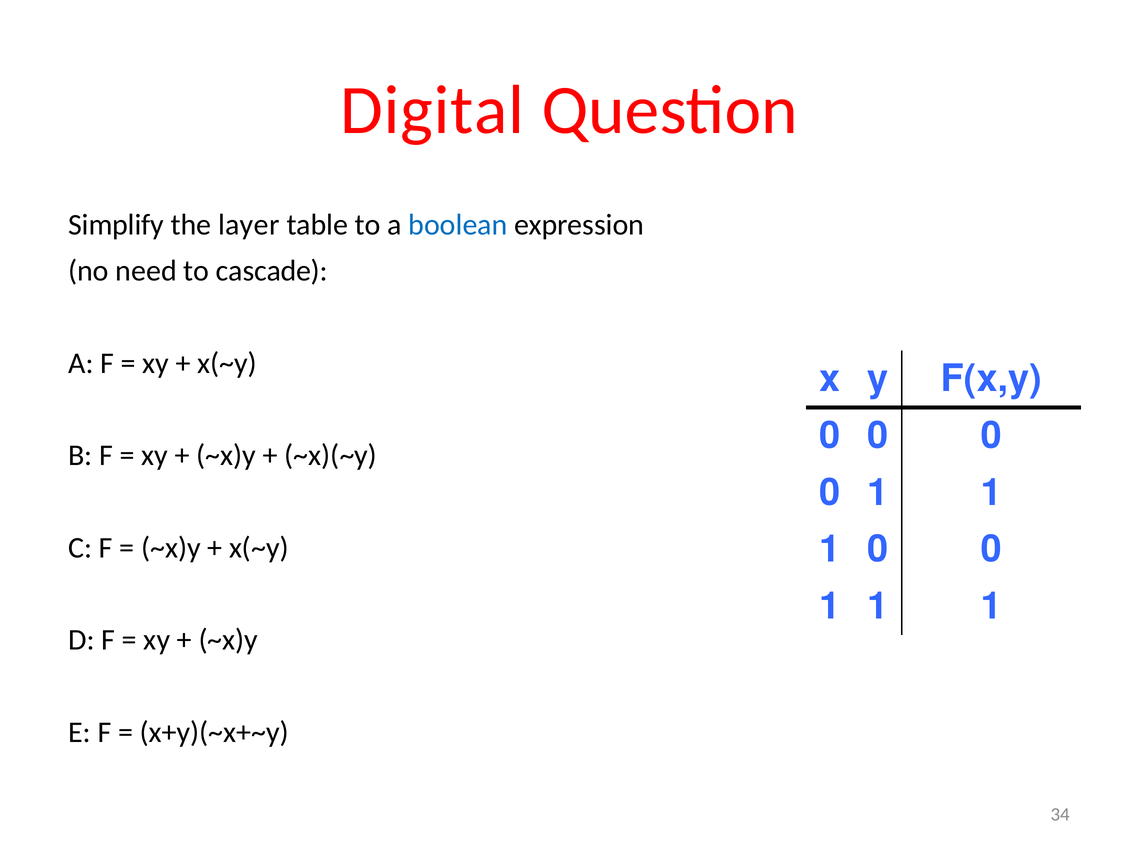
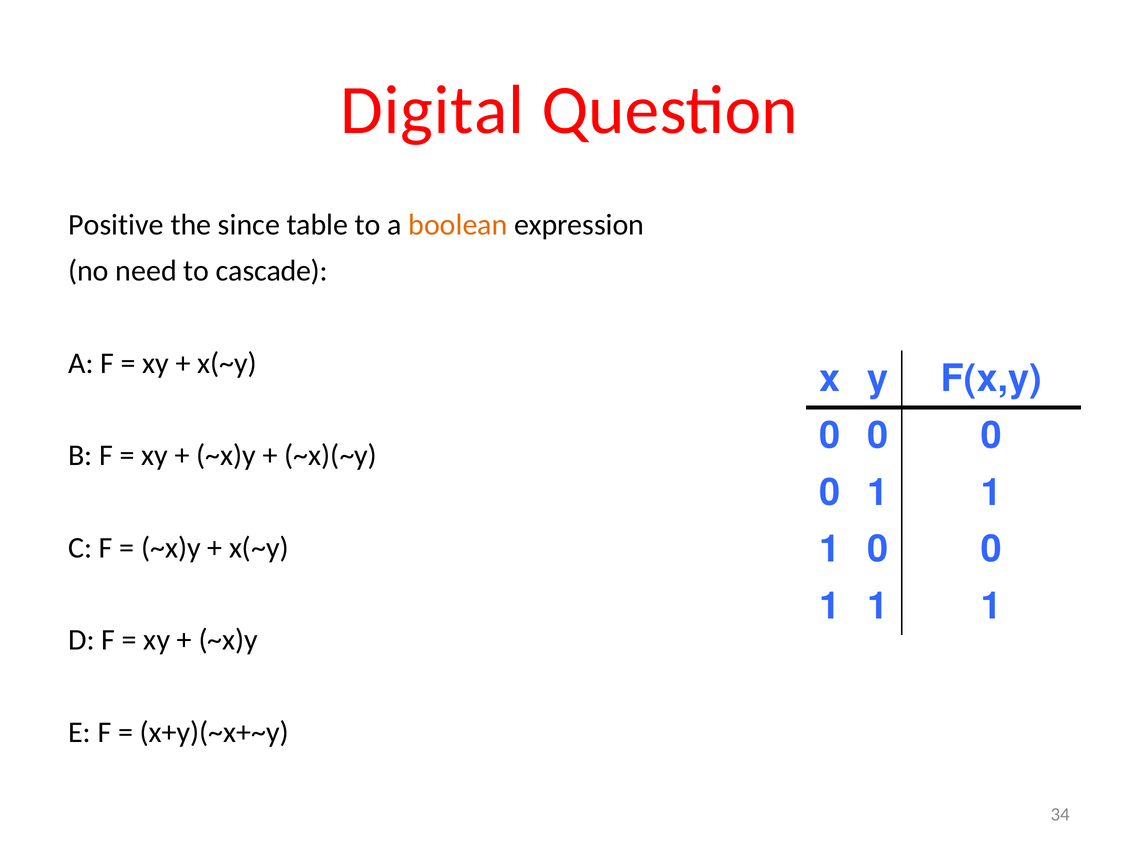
Simplify: Simplify -> Positive (116, 225)
layer: layer -> since (249, 225)
boolean colour: blue -> orange (458, 225)
